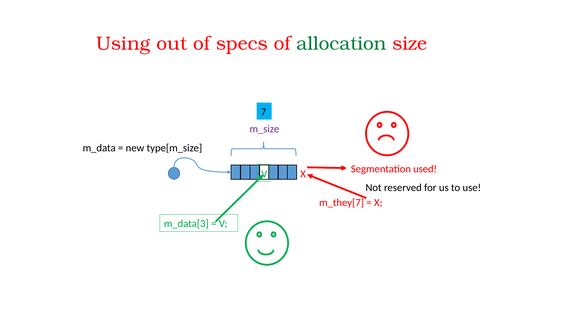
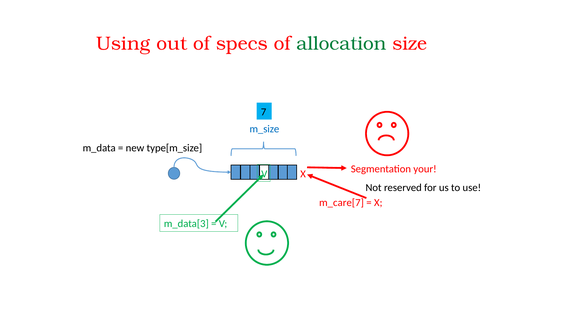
m_size colour: purple -> blue (264, 129)
used: used -> your (425, 169)
m_they[7: m_they[7 -> m_care[7 (342, 203)
